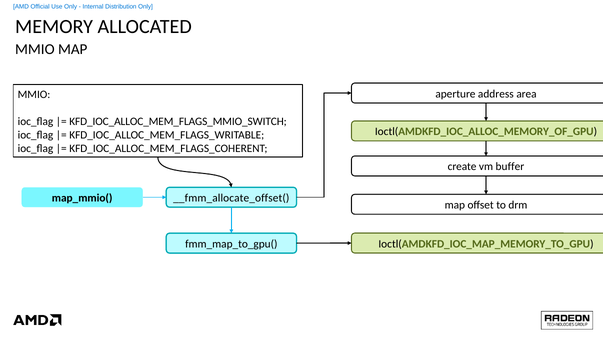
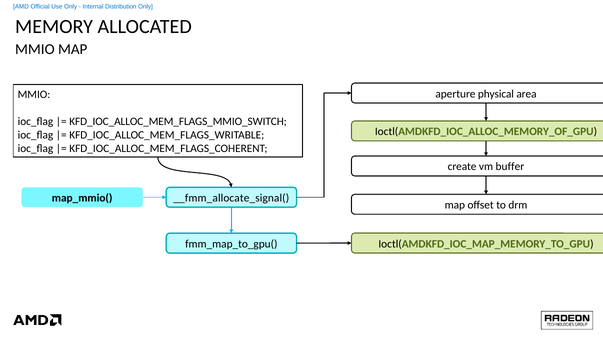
address: address -> physical (496, 94)
__fmm_allocate_offset(: __fmm_allocate_offset( -> __fmm_allocate_signal( (231, 198)
